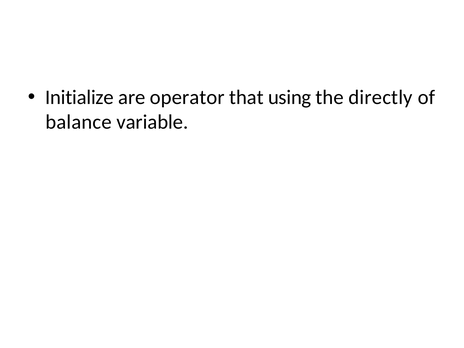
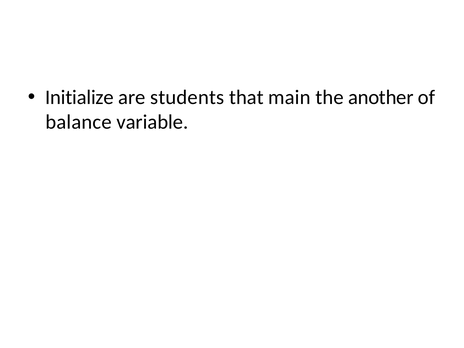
operator: operator -> students (187, 97)
using: using -> main (289, 97)
directly: directly -> another (381, 97)
